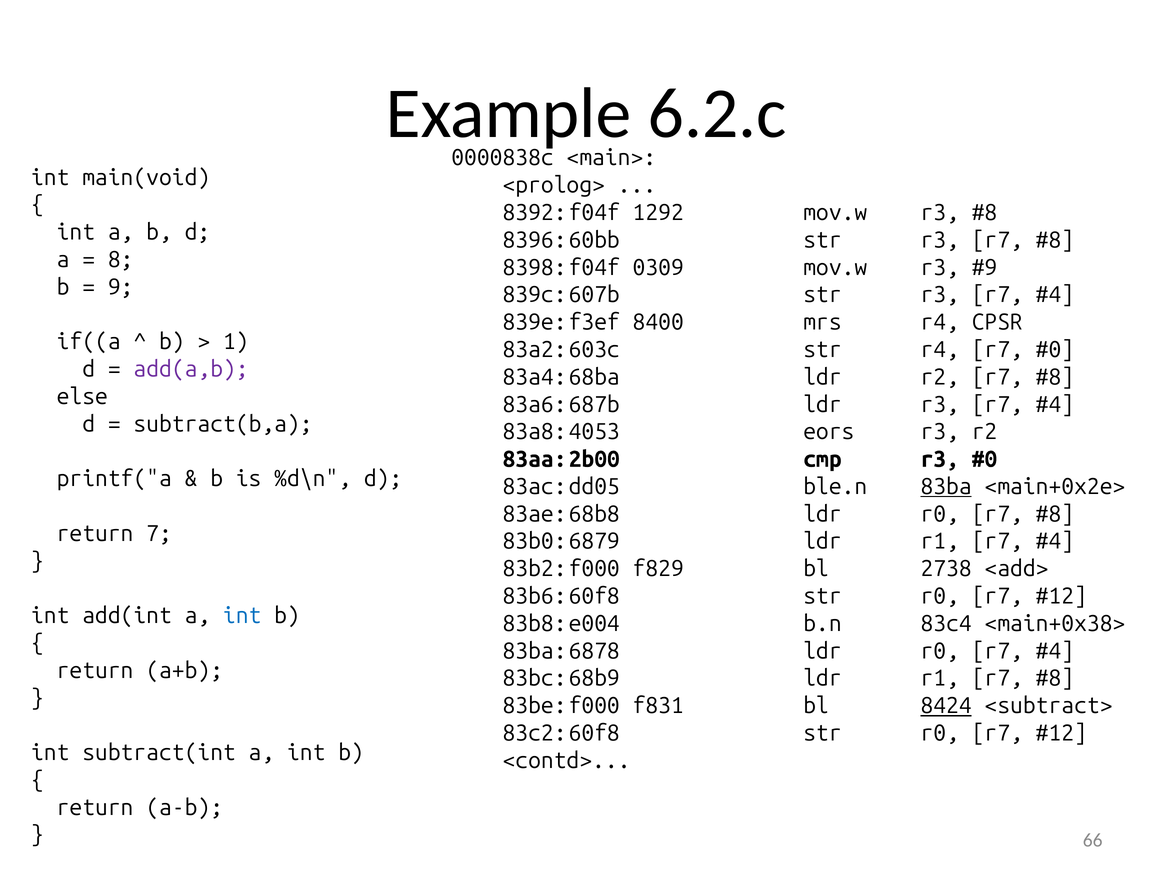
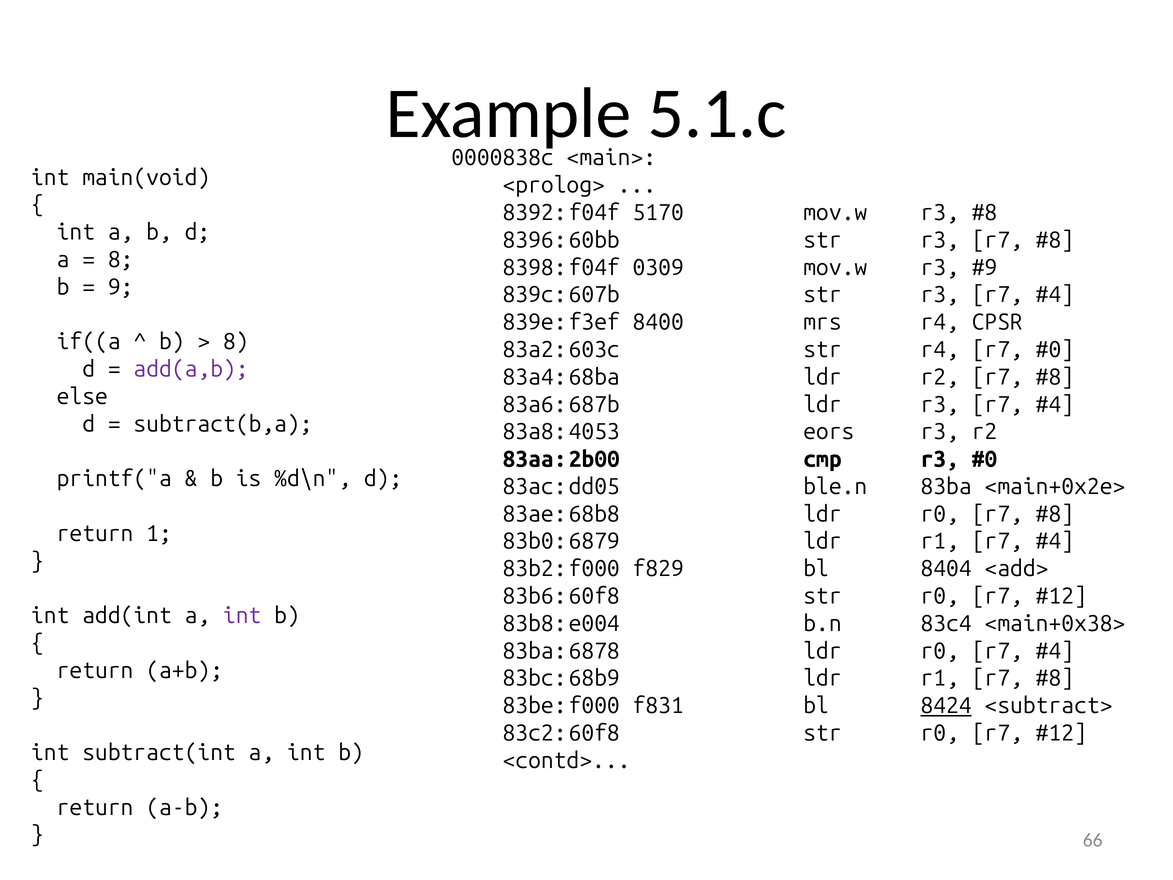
6.2.c: 6.2.c -> 5.1.c (717, 114)
1292: 1292 -> 5170 (658, 213)
1: 1 -> 8 (236, 342)
83ba underline: present -> none (946, 487)
7: 7 -> 1 (159, 533)
2738: 2738 -> 8404 (946, 569)
int colour: blue -> purple (242, 616)
